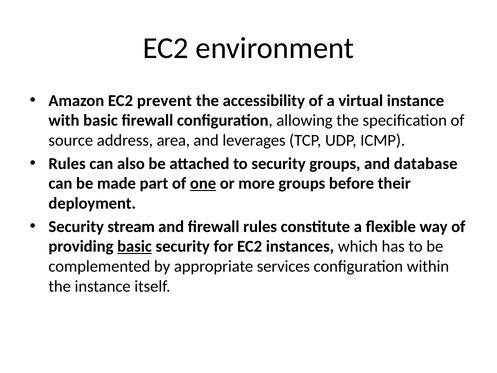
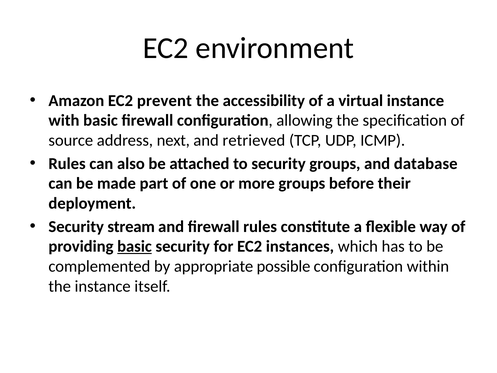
area: area -> next (173, 140)
leverages: leverages -> retrieved (254, 140)
one underline: present -> none (203, 183)
services: services -> possible (283, 266)
